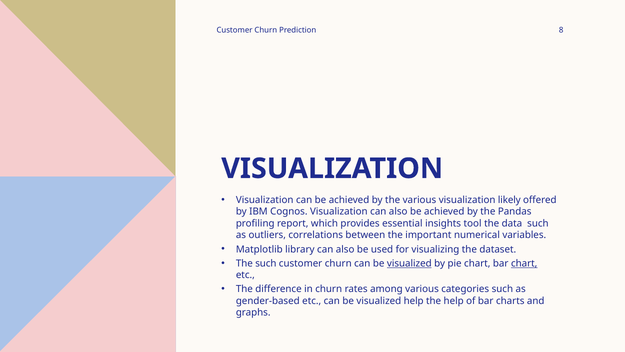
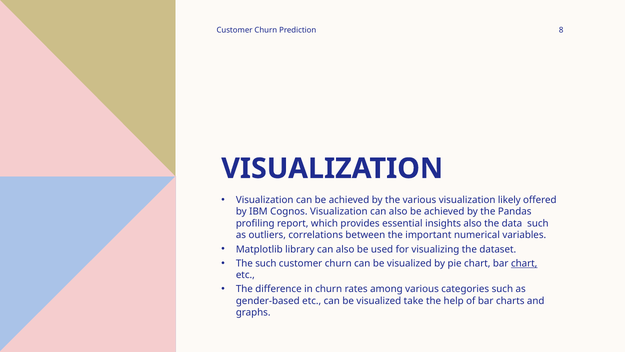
insights tool: tool -> also (473, 223)
visualized underline: present -> none (409, 263)
visualized help: help -> take (414, 301)
